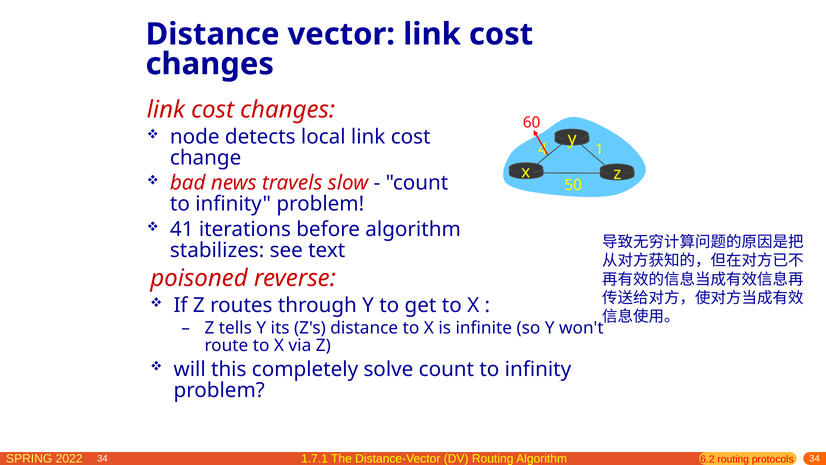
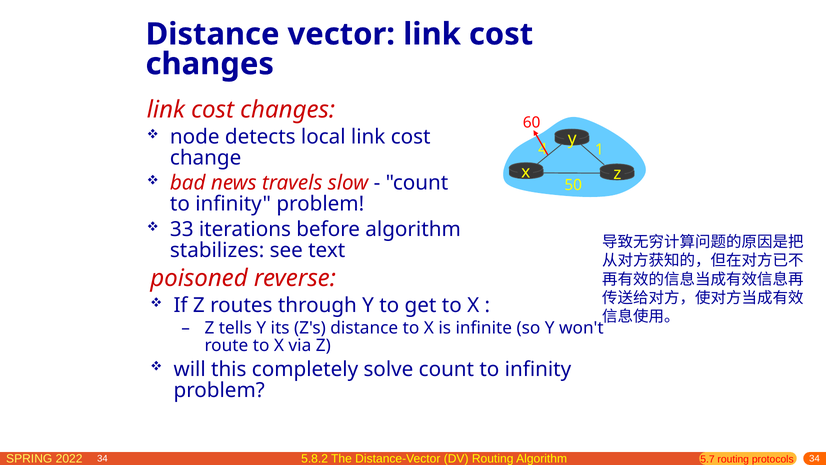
41: 41 -> 33 (182, 229)
1.7.1: 1.7.1 -> 5.8.2 (315, 459)
6.2: 6.2 -> 5.7 (708, 459)
